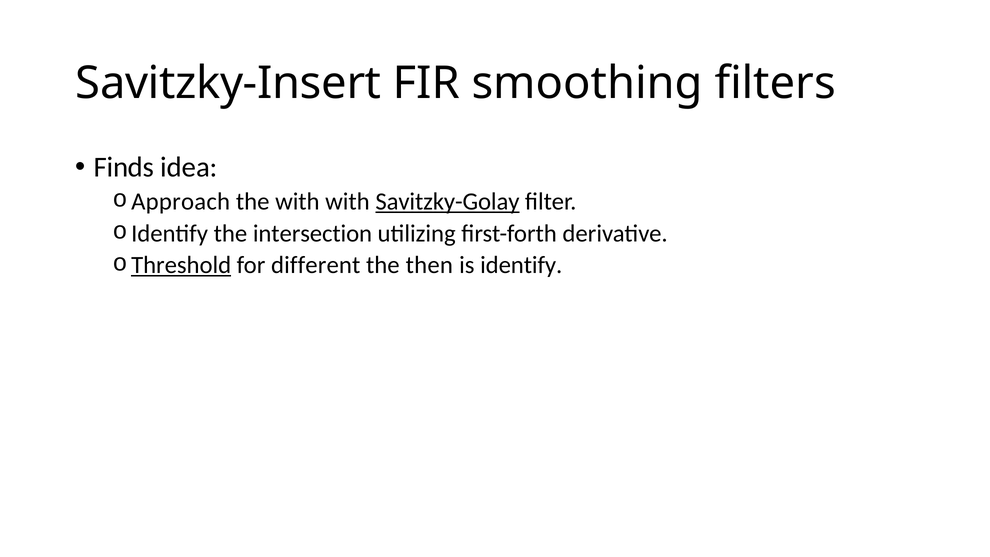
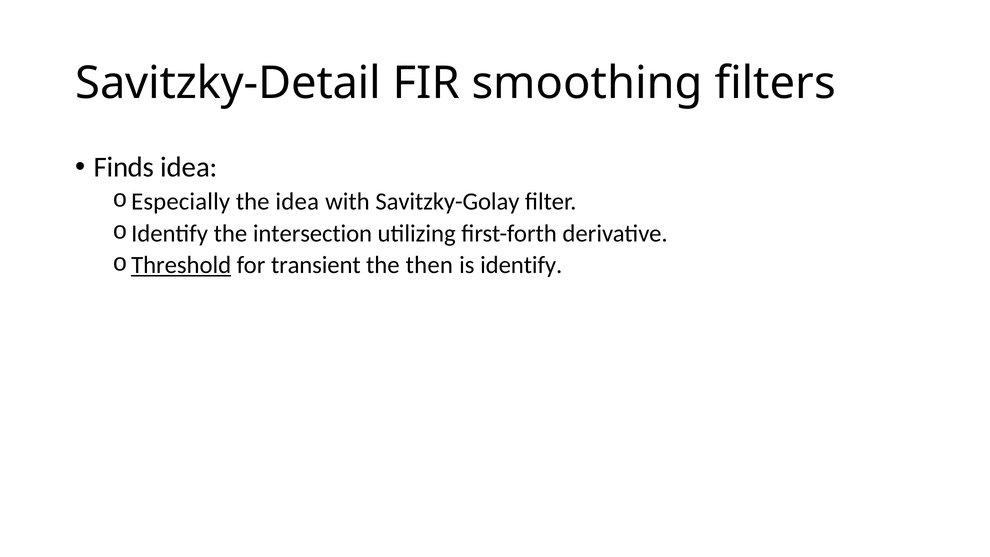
Savitzky-Insert: Savitzky-Insert -> Savitzky-Detail (228, 83)
Approach: Approach -> Especially (181, 202)
the with: with -> idea (297, 202)
Savitzky-Golay underline: present -> none (447, 202)
different: different -> transient (316, 265)
